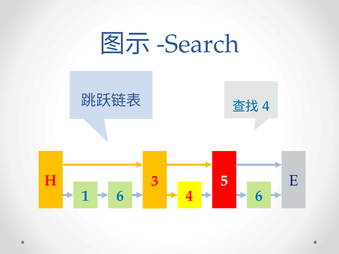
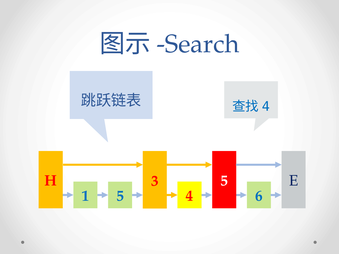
1 6: 6 -> 5 (120, 196)
